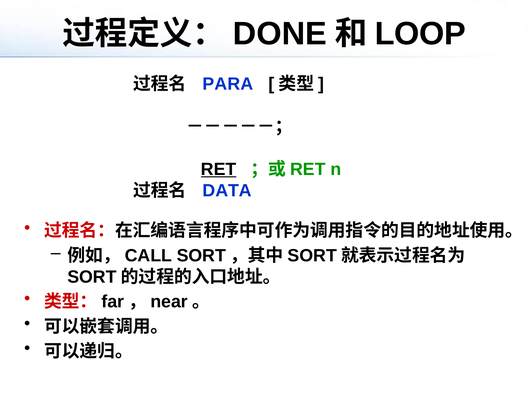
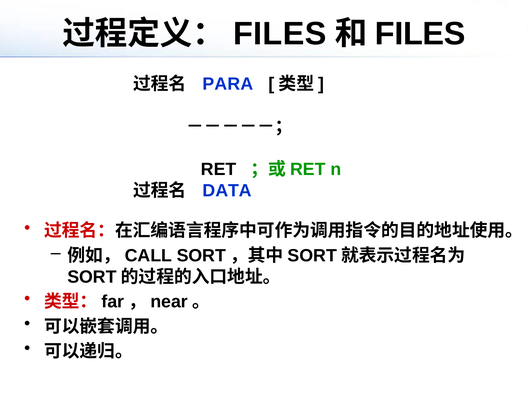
DONE: DONE -> FILES (280, 34)
LOOP: LOOP -> FILES (420, 34)
RET underline: present -> none (219, 169)
